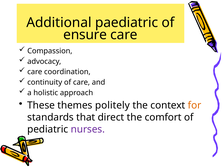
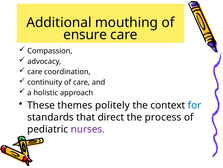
paediatric: paediatric -> mouthing (127, 22)
for colour: orange -> blue (195, 105)
comfort: comfort -> process (163, 117)
